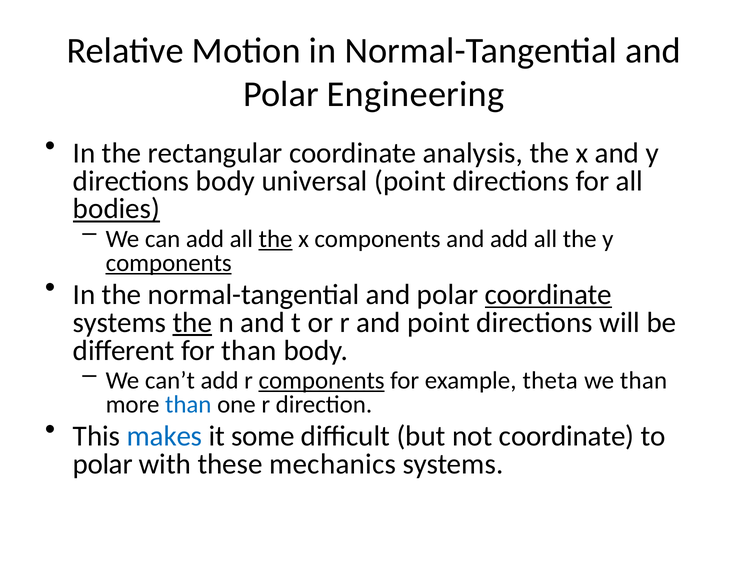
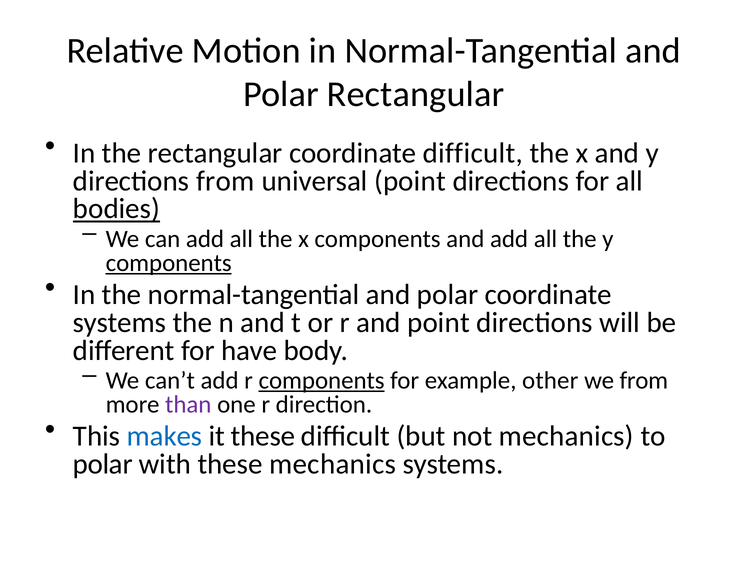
Polar Engineering: Engineering -> Rectangular (416, 94)
coordinate analysis: analysis -> difficult (473, 153)
directions body: body -> from (225, 181)
the underline: present -> none (276, 239)
coordinate underline: present -> none (548, 295)
the underline: present -> none (192, 323)
for than: than -> have (249, 351)
theta: theta -> other (550, 381)
we than: than -> from (644, 381)
than colour: blue -> purple (188, 404)
it some: some -> these (263, 436)
not coordinate: coordinate -> mechanics (566, 436)
